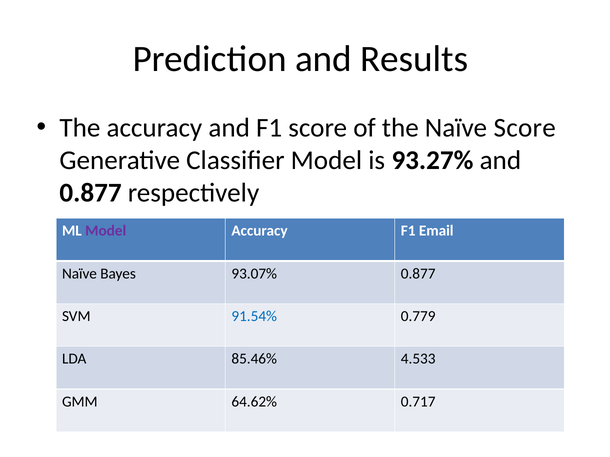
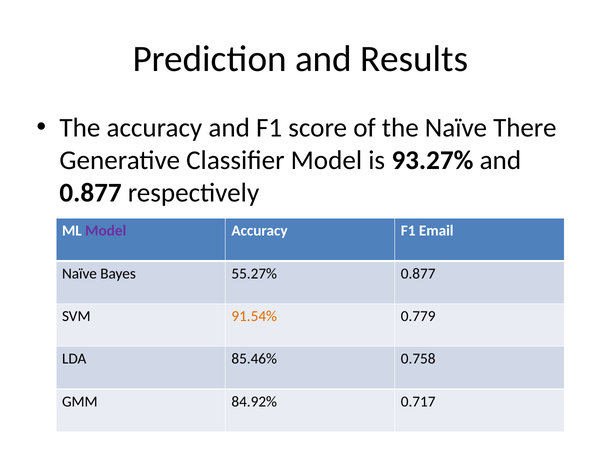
Naïve Score: Score -> There (525, 128)
93.07%: 93.07% -> 55.27% (254, 274)
91.54% colour: blue -> orange (254, 317)
4.533: 4.533 -> 0.758 (418, 359)
64.62%: 64.62% -> 84.92% (254, 402)
